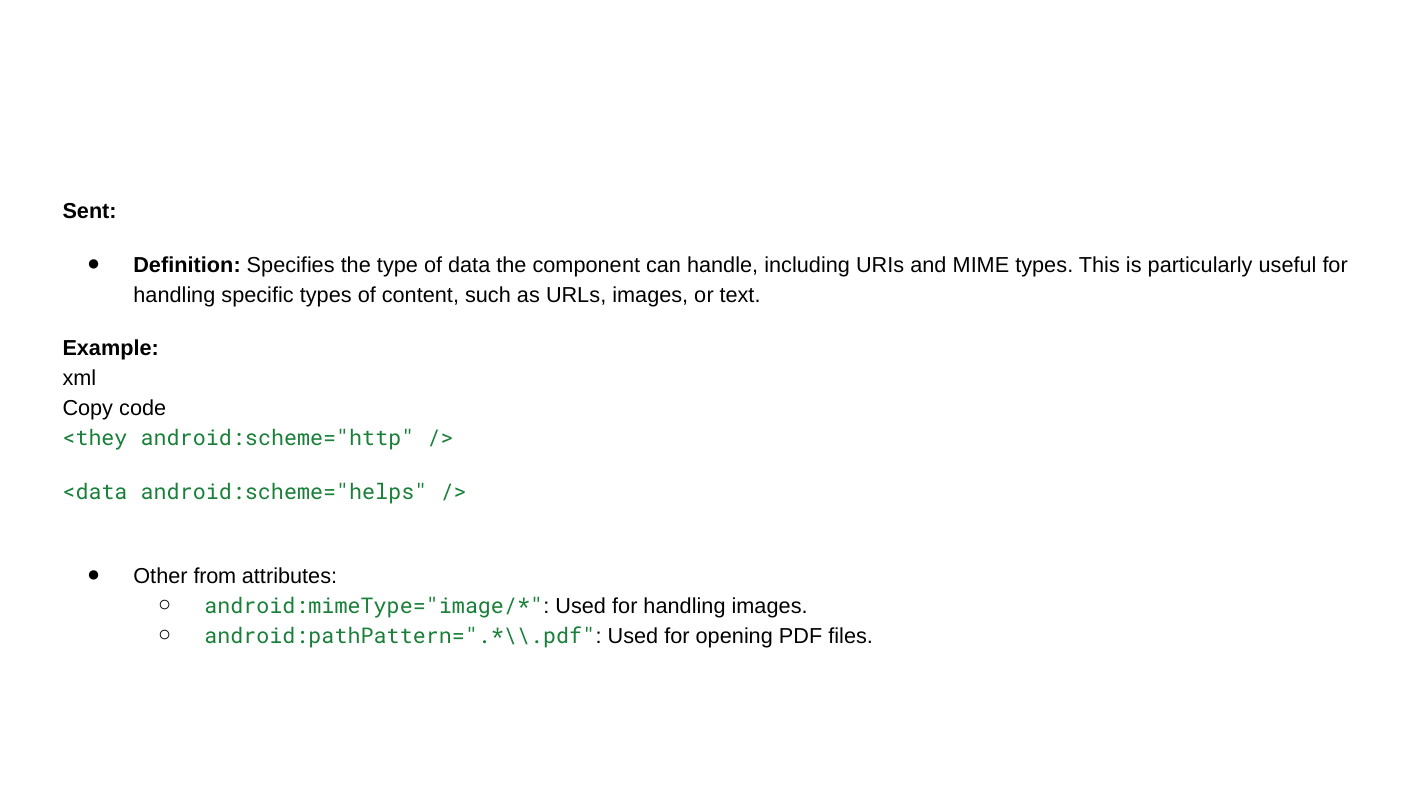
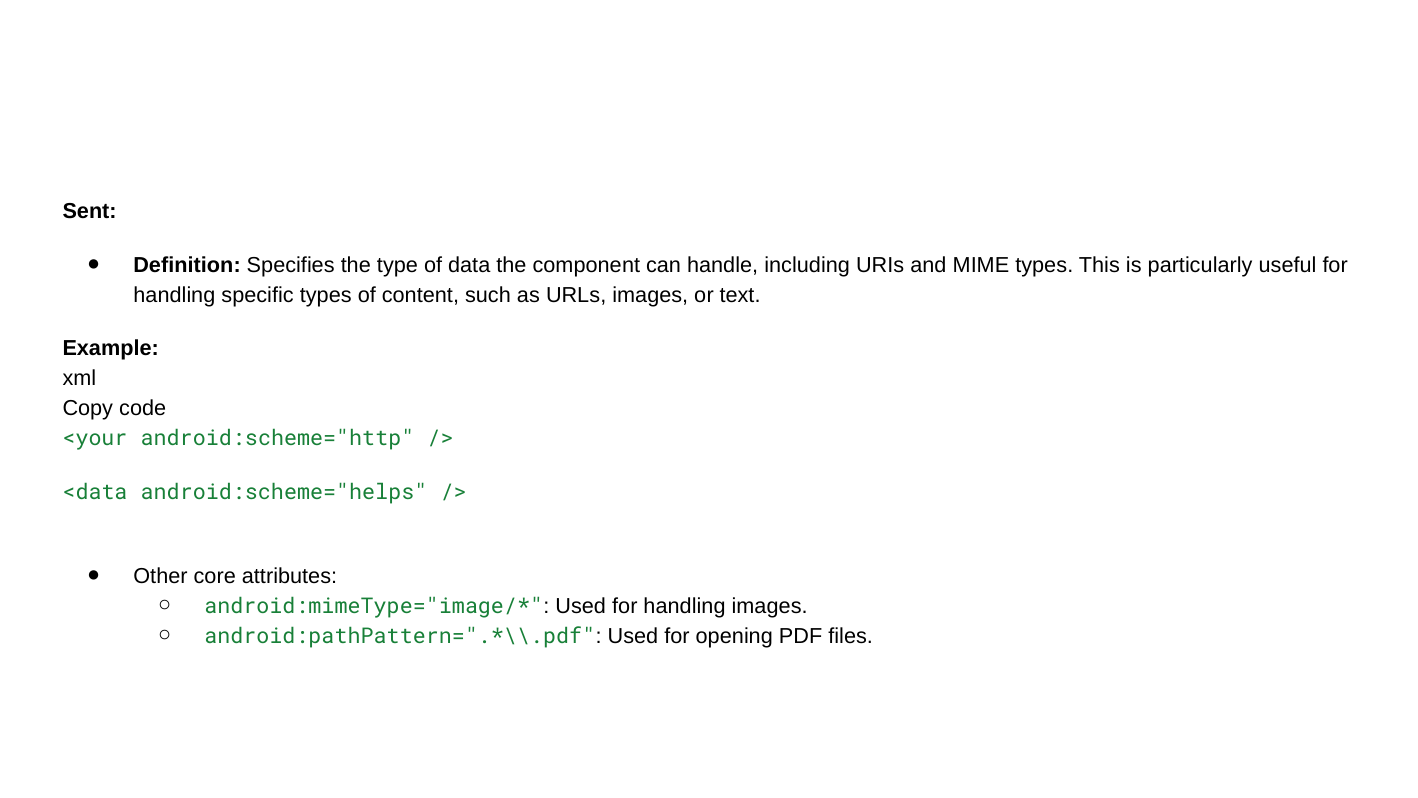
<they: <they -> <your (95, 438)
from: from -> core (215, 576)
